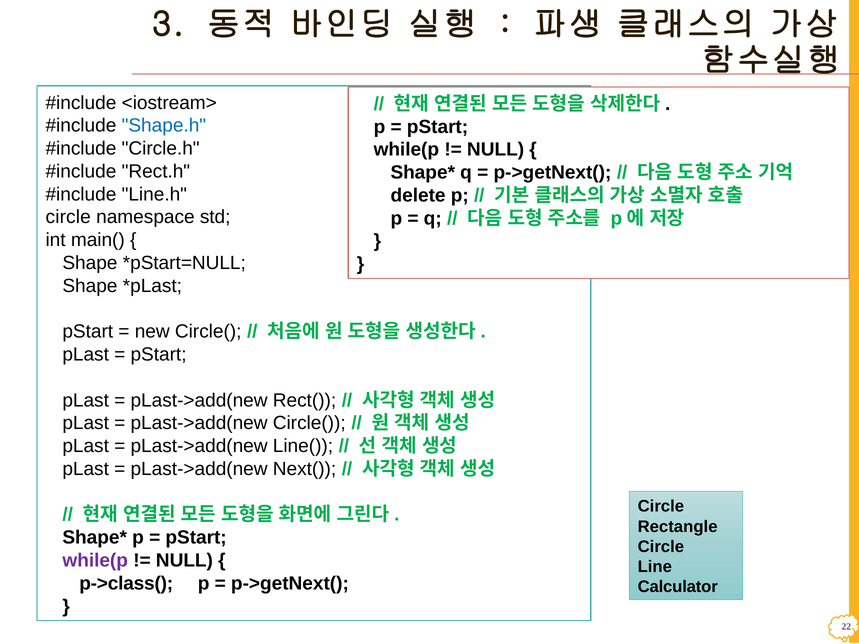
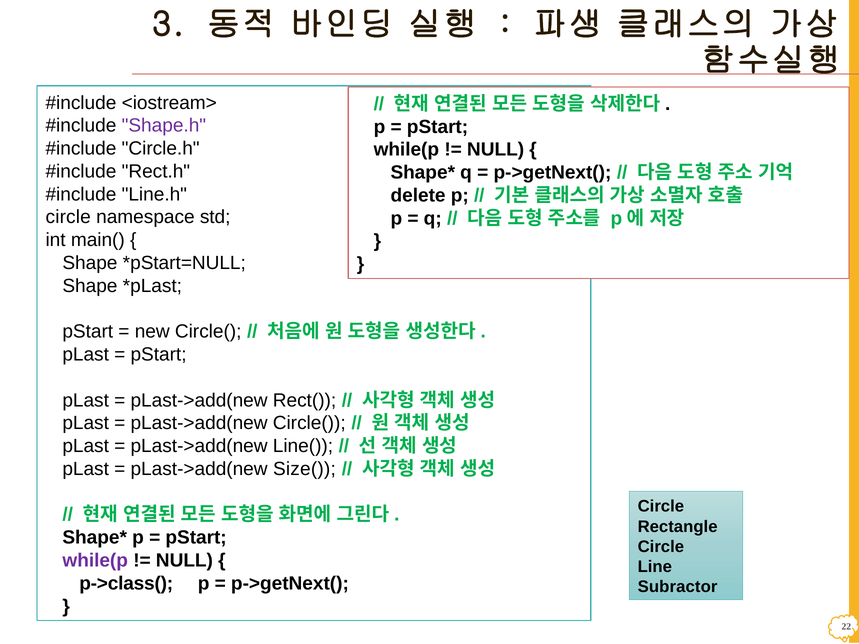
Shape.h colour: blue -> purple (164, 126)
Next(: Next( -> Size( (304, 469)
Calculator: Calculator -> Subractor (678, 587)
